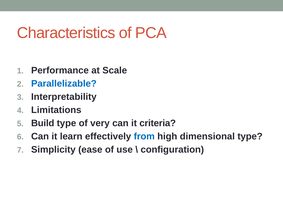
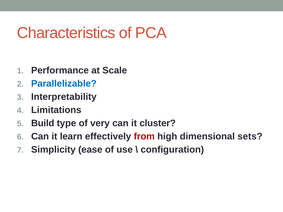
criteria: criteria -> cluster (158, 123)
from colour: blue -> red (144, 136)
dimensional type: type -> sets (250, 136)
